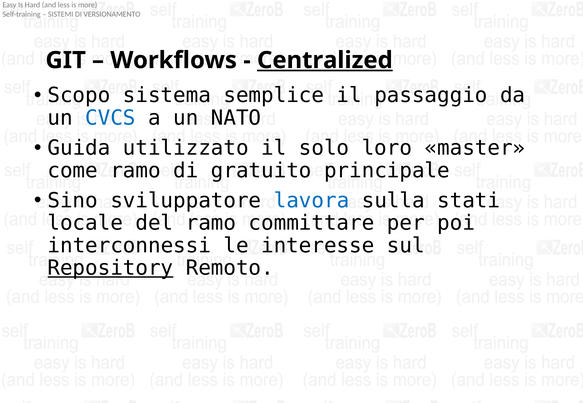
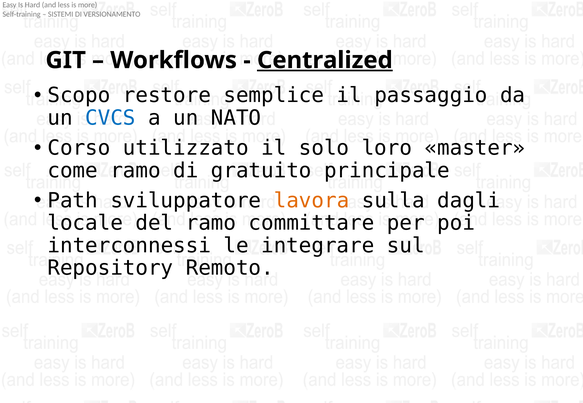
sistema: sistema -> restore (167, 96)
Guida: Guida -> Corso (79, 148)
Sino: Sino -> Path (73, 201)
lavora colour: blue -> orange (312, 201)
stati: stati -> dagli (469, 201)
interesse: interesse -> integrare (318, 246)
Repository underline: present -> none (110, 268)
